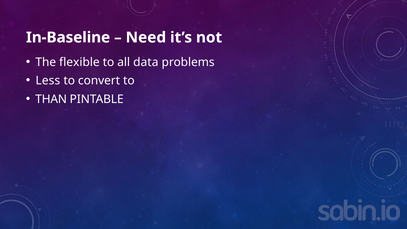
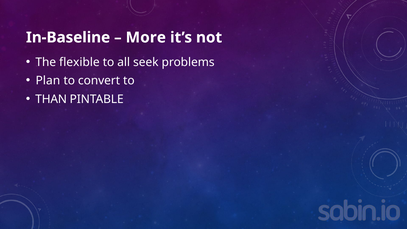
Need: Need -> More (146, 37)
data: data -> seek (146, 62)
Less: Less -> Plan (48, 81)
